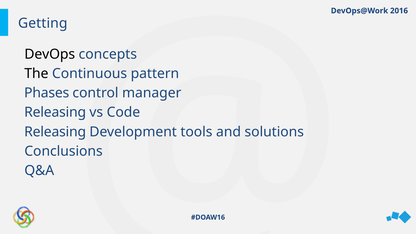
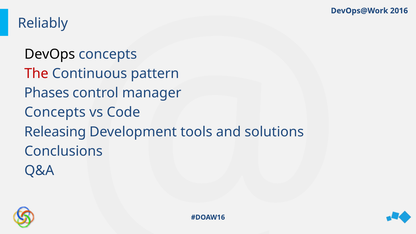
Getting: Getting -> Reliably (43, 23)
The colour: black -> red (36, 74)
Releasing: Releasing -> Concepts (55, 112)
